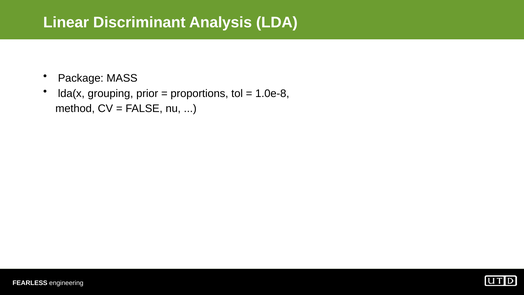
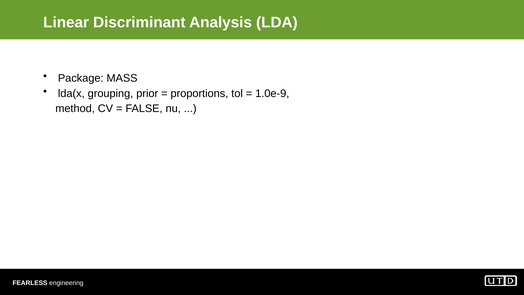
1.0e-8: 1.0e-8 -> 1.0e-9 (272, 93)
